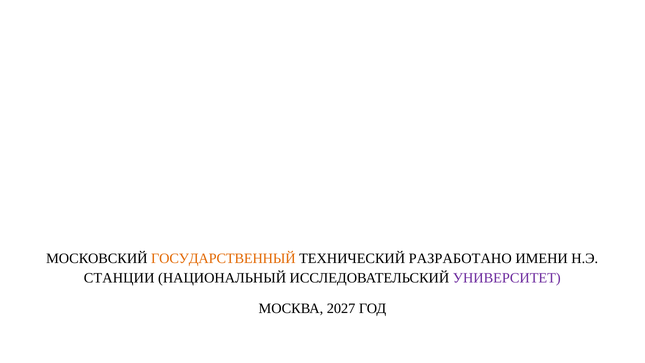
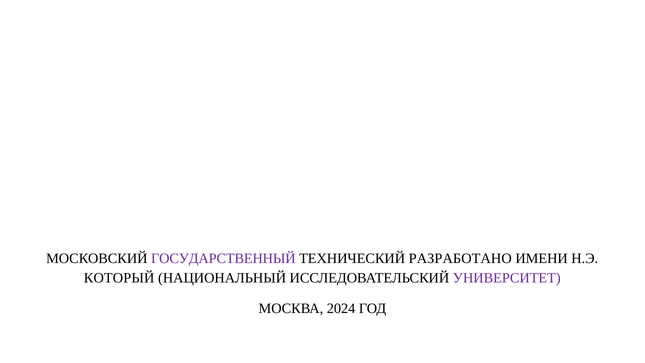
ГОСУДАРСТВЕННЫЙ colour: orange -> purple (223, 258)
СТАНЦИИ: СТАНЦИИ -> КОТОРЫЙ (119, 278)
2027: 2027 -> 2024 (341, 308)
